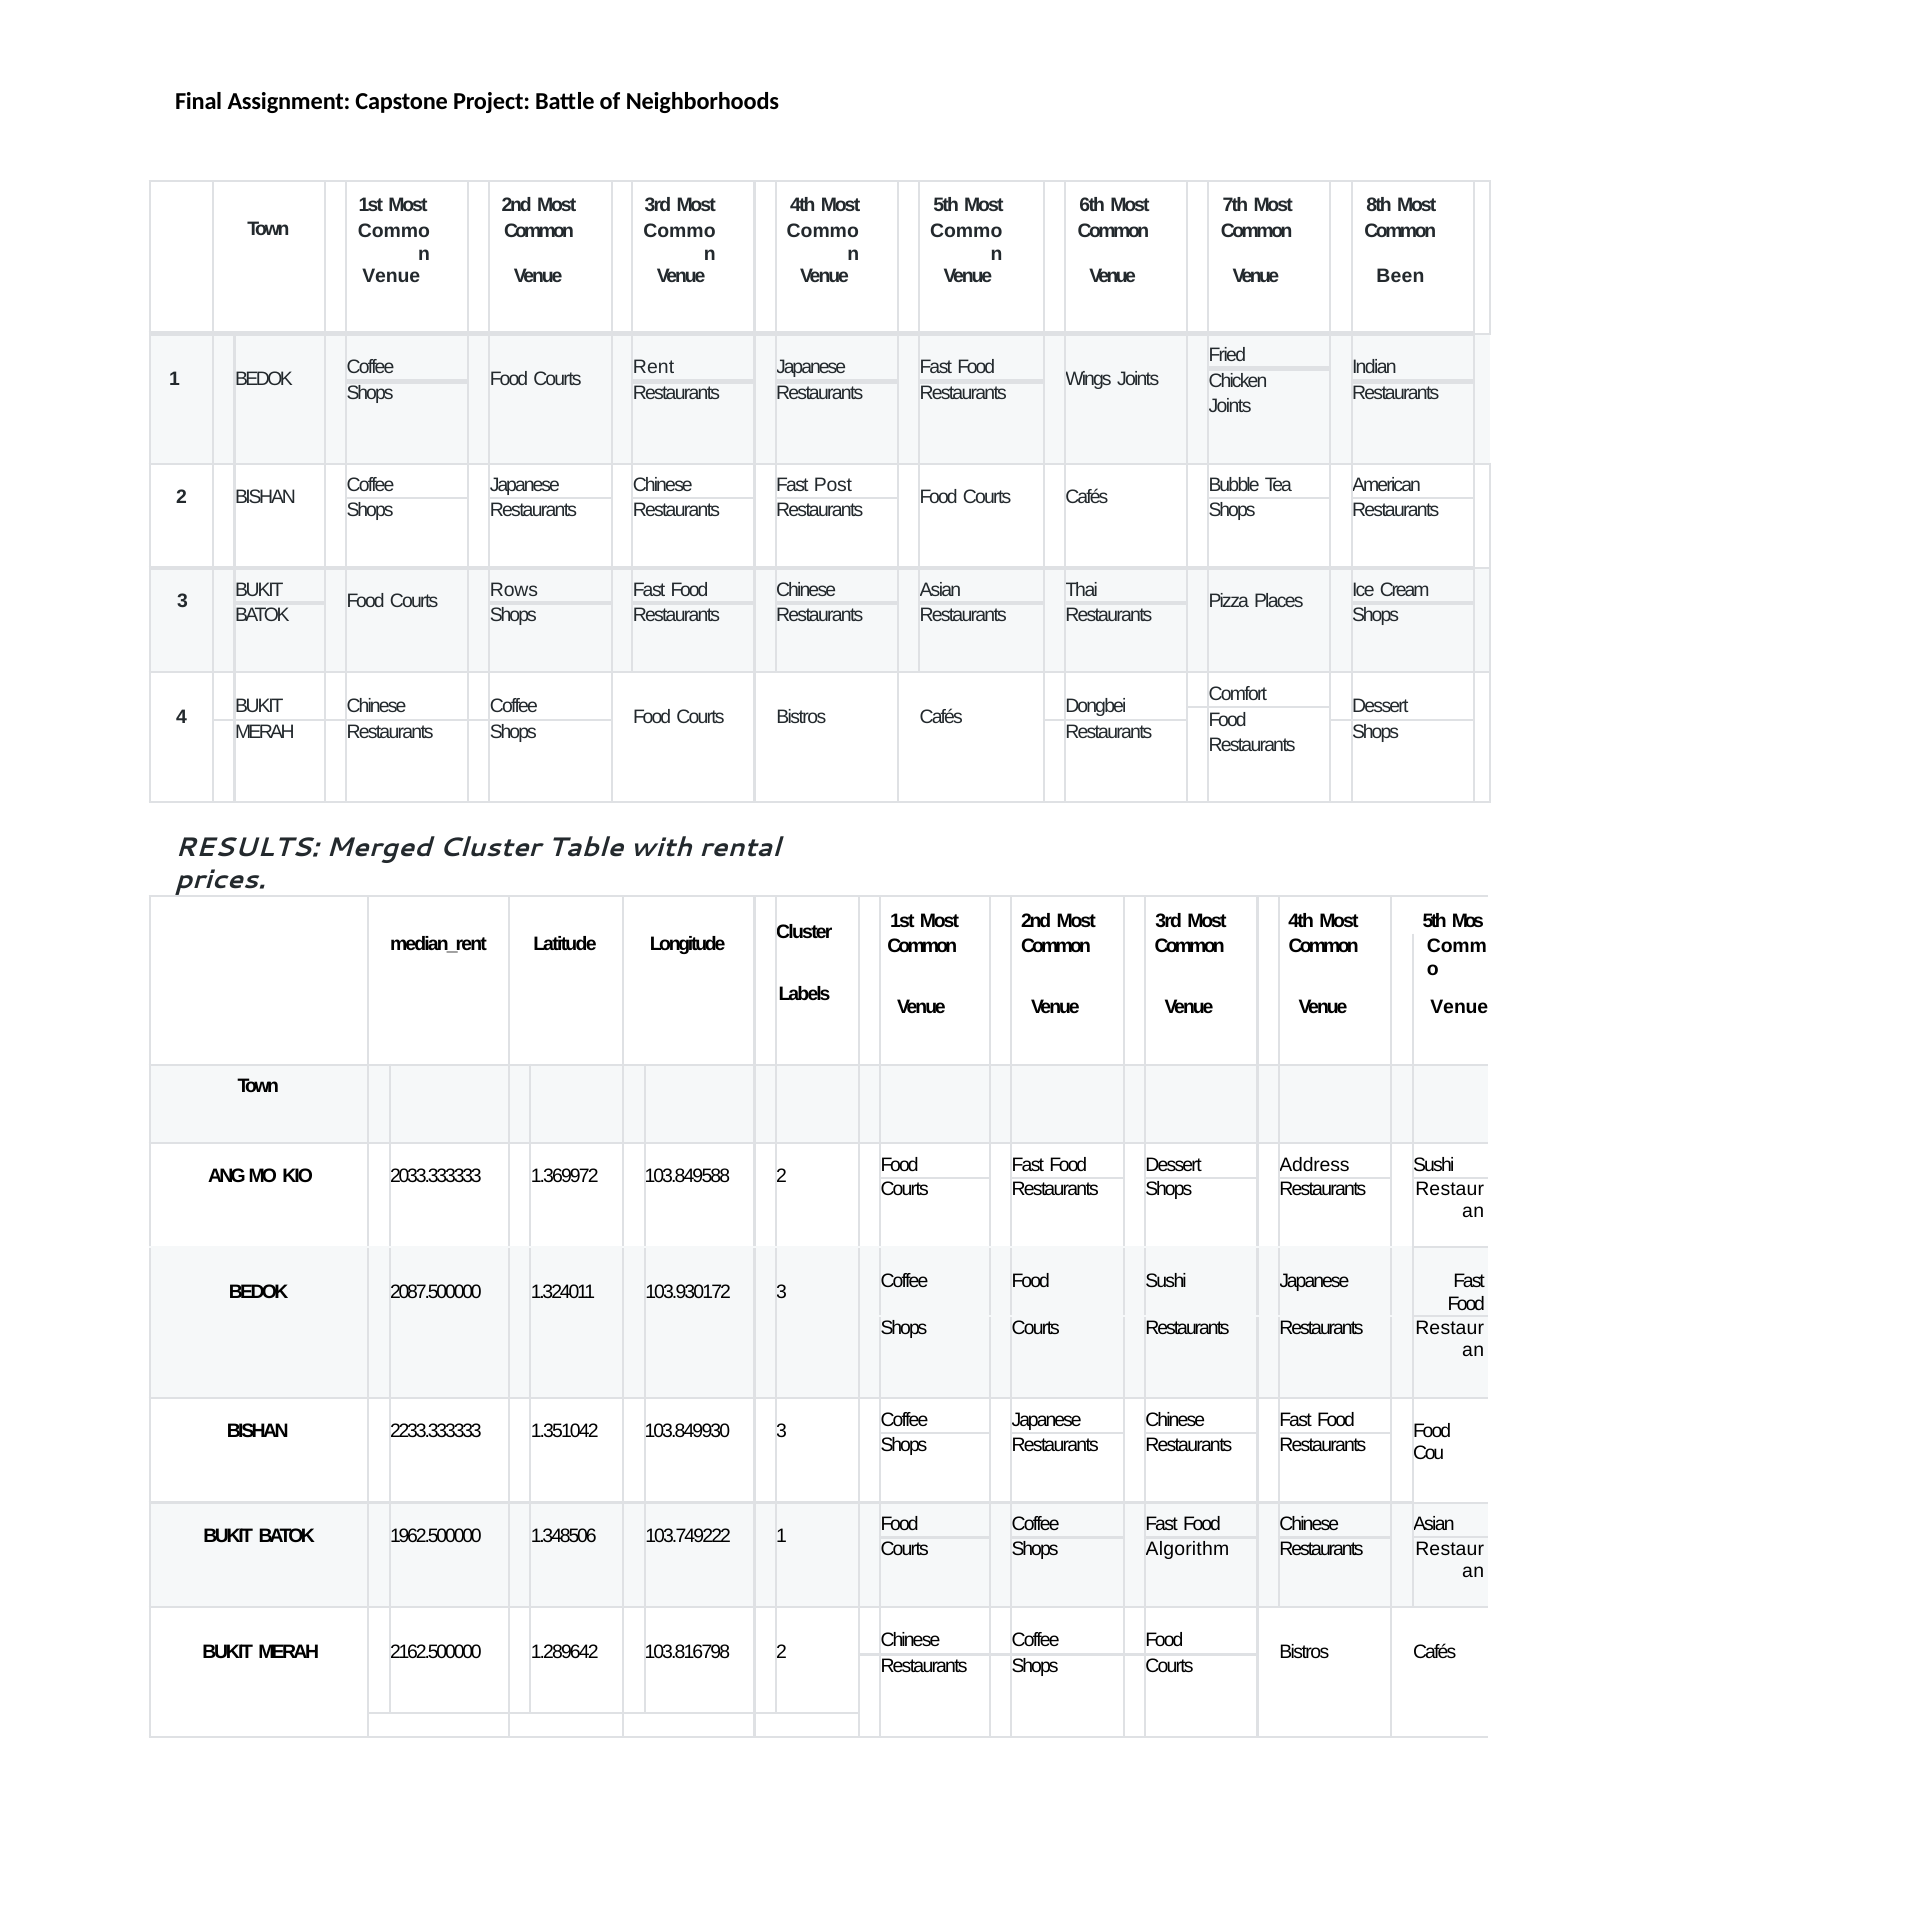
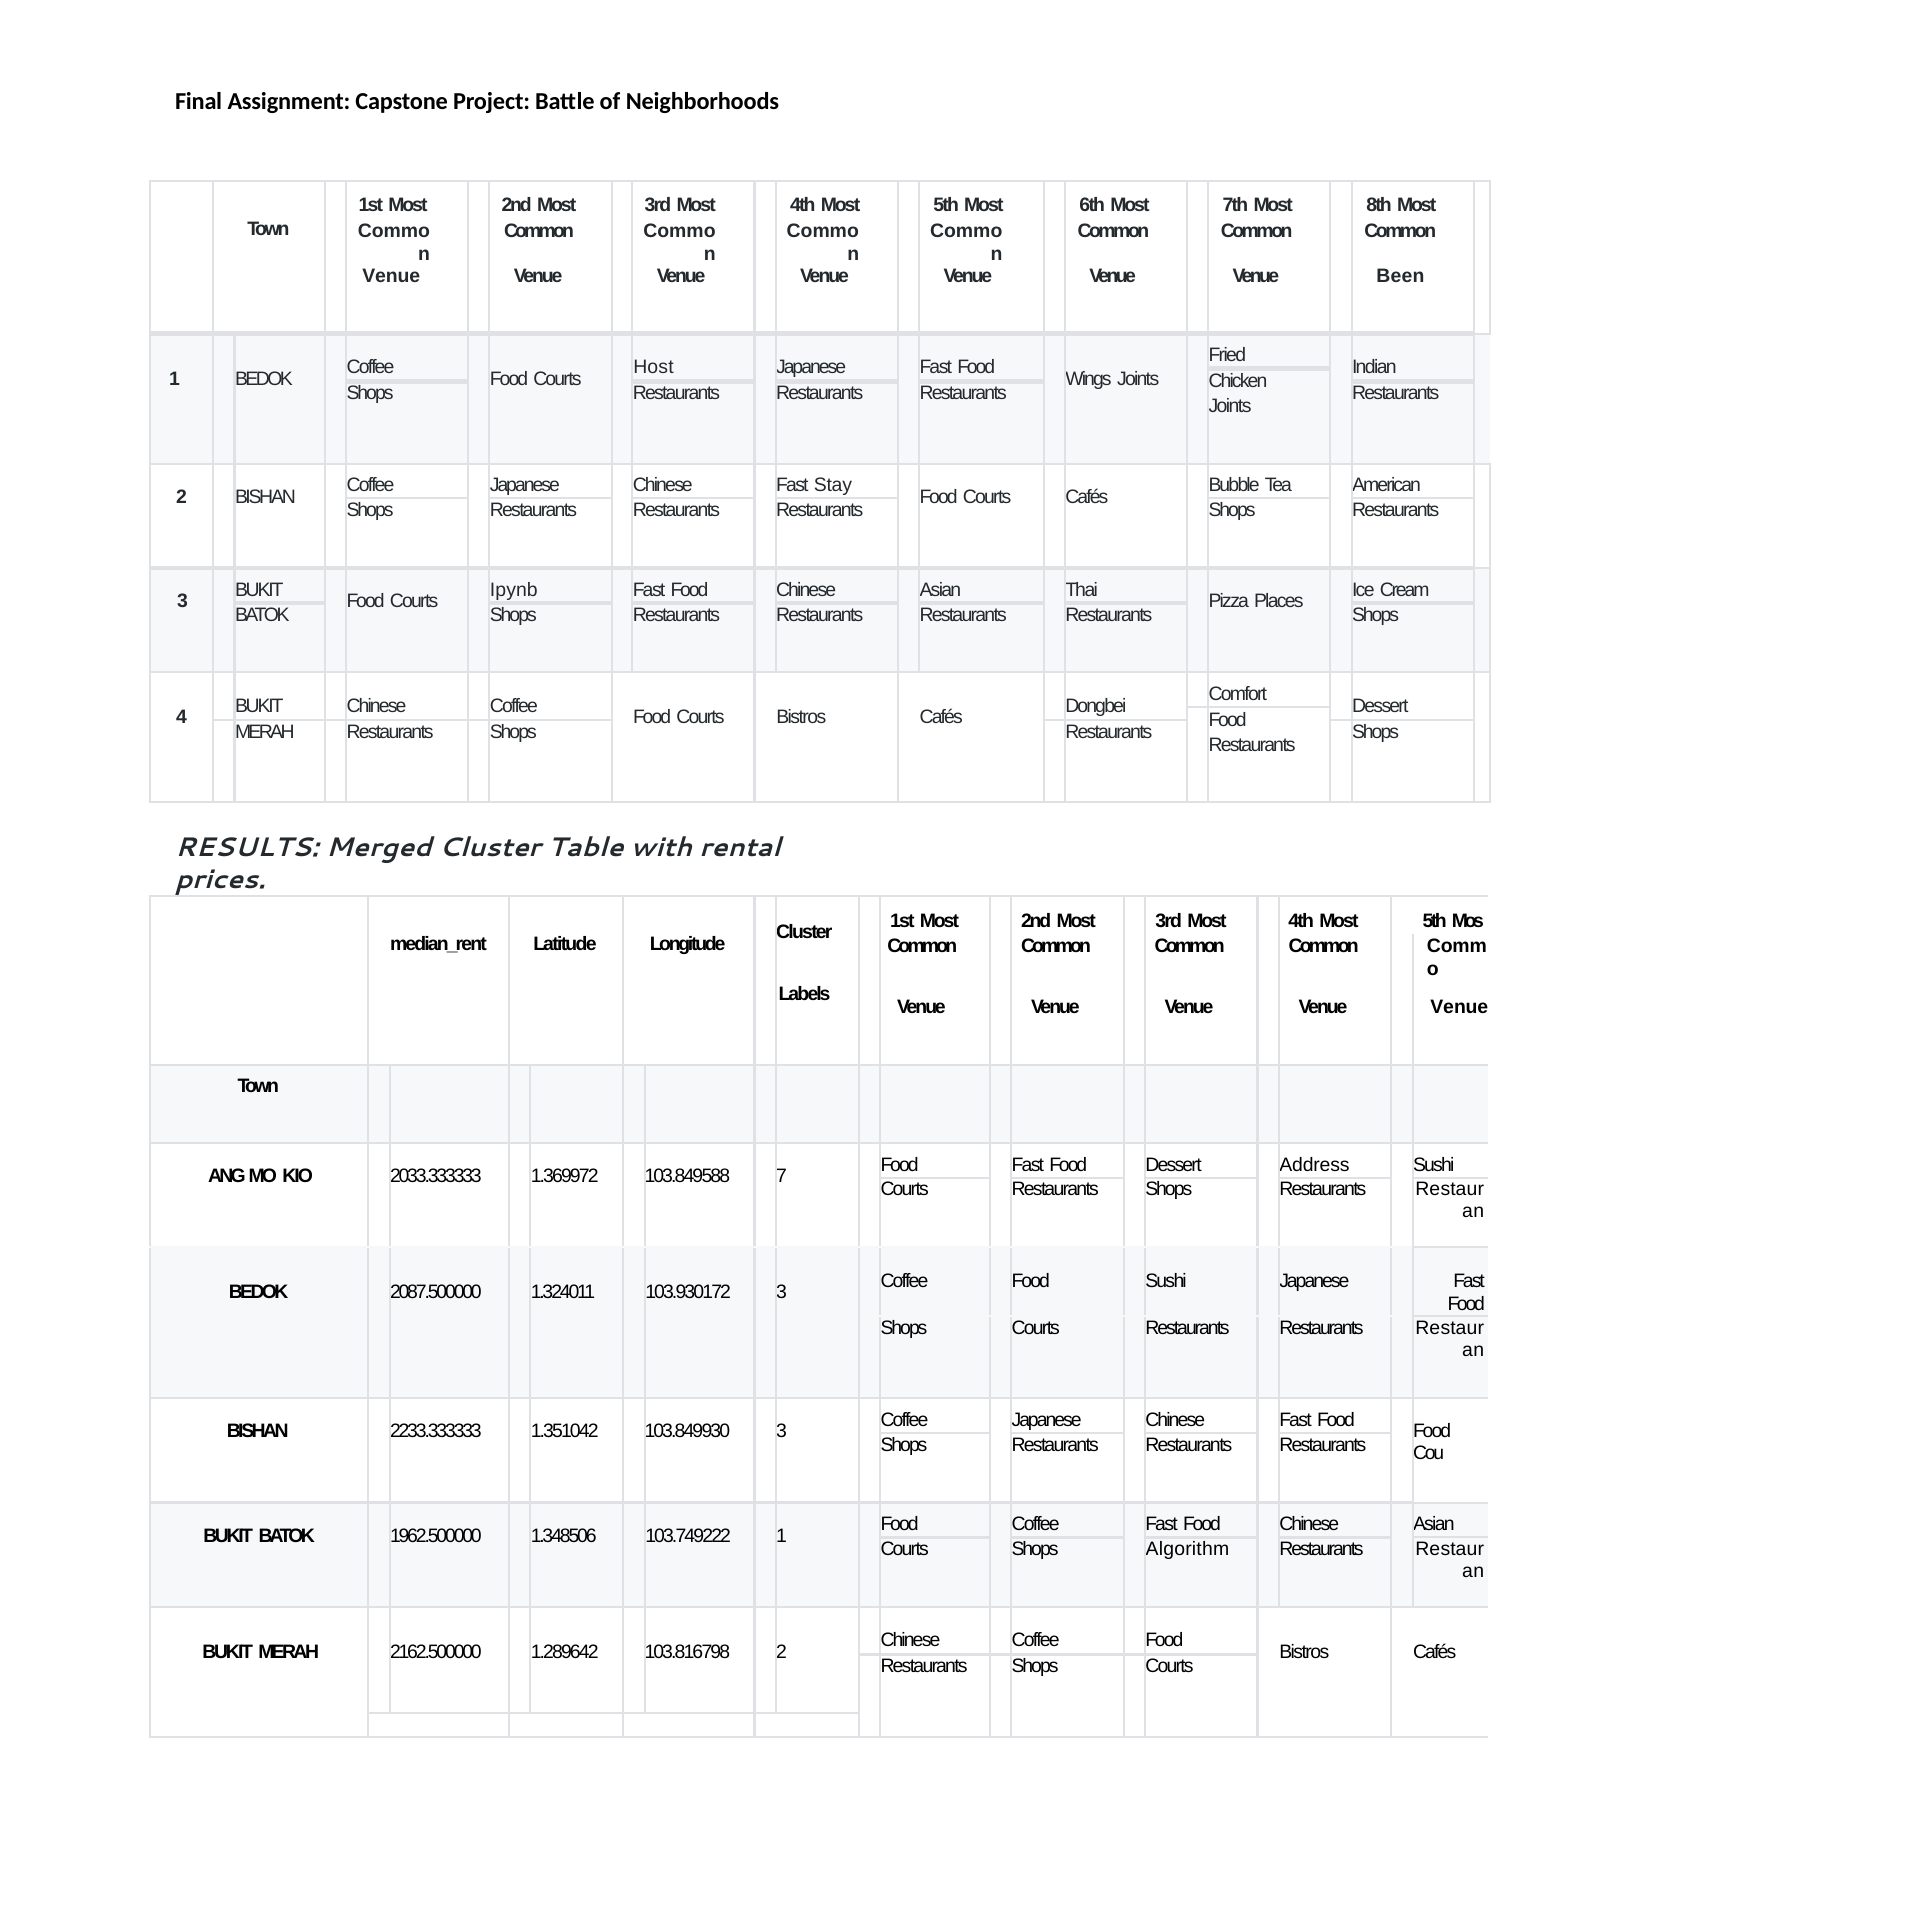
Rent: Rent -> Host (654, 368)
Post: Post -> Stay (833, 485)
Rows: Rows -> Ipynb (514, 590)
103.849588 2: 2 -> 7 (782, 1176)
